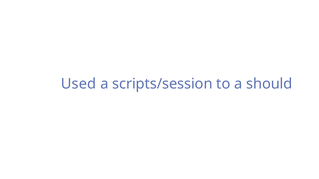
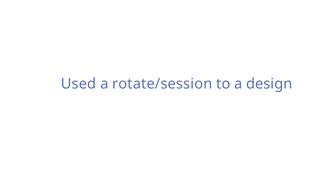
scripts/session: scripts/session -> rotate/session (162, 84)
should: should -> design (269, 84)
